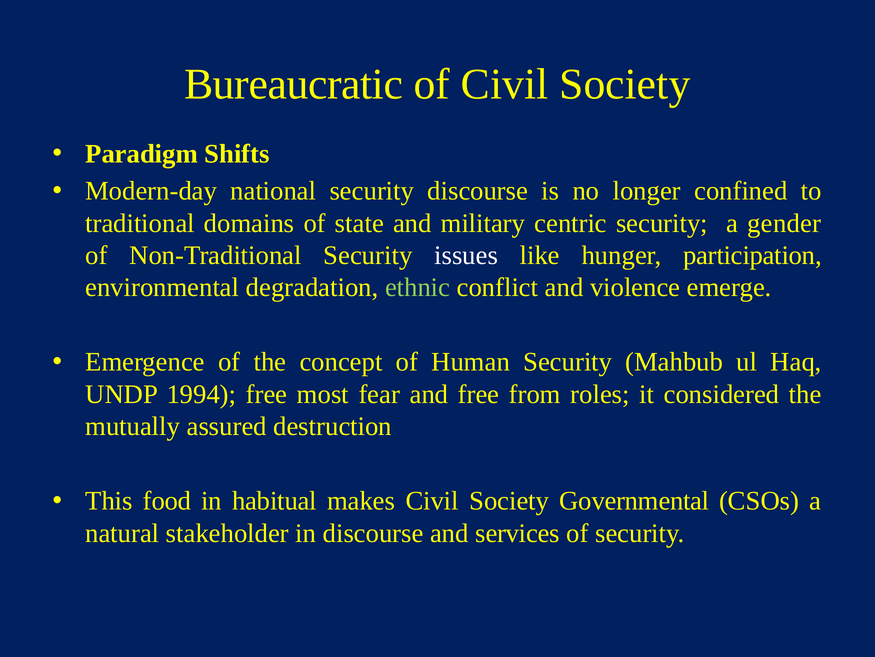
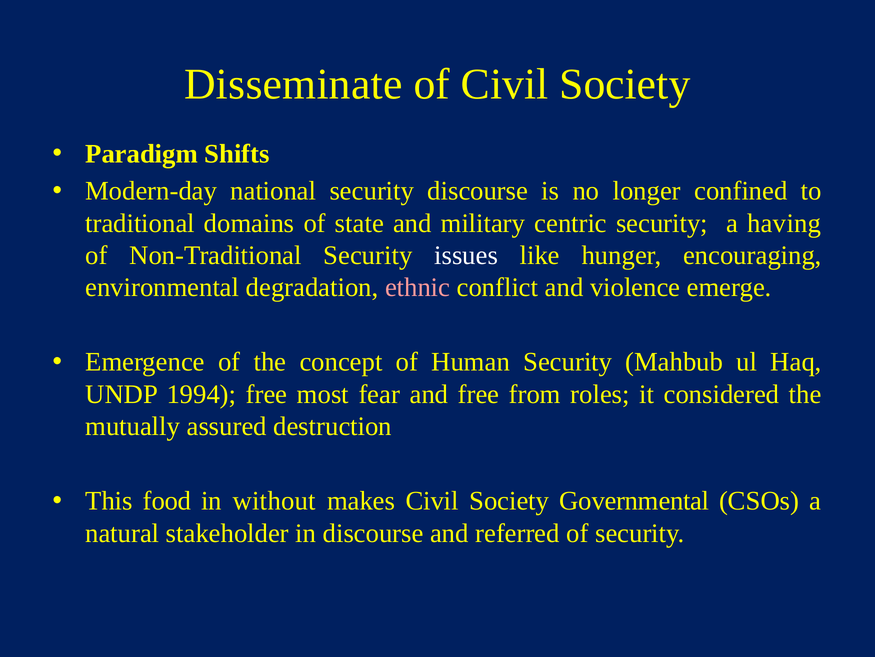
Bureaucratic: Bureaucratic -> Disseminate (293, 84)
gender: gender -> having (784, 223)
participation: participation -> encouraging (752, 255)
ethnic colour: light green -> pink (418, 287)
habitual: habitual -> without (274, 501)
services: services -> referred (517, 533)
